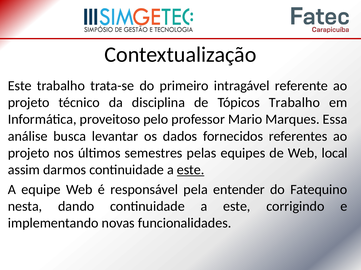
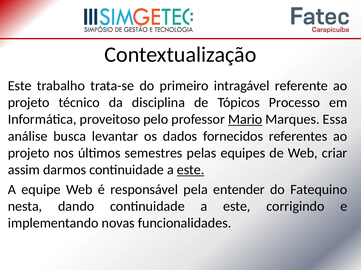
Tópicos Trabalho: Trabalho -> Processo (294, 103)
Mario underline: none -> present (245, 120)
local: local -> criar (335, 153)
